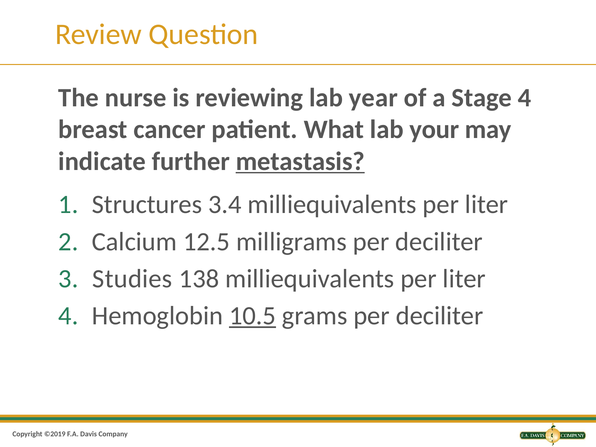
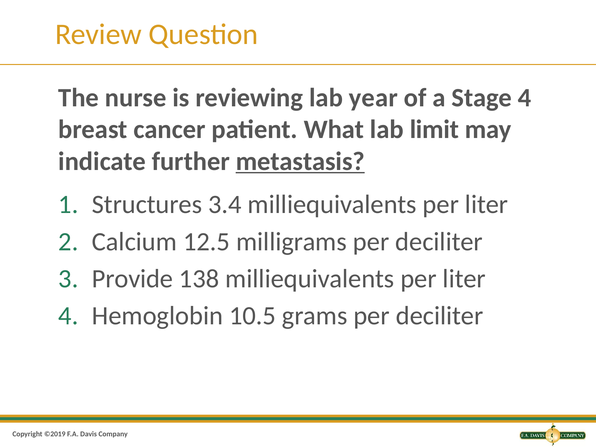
your: your -> limit (434, 130)
Studies: Studies -> Provide (132, 279)
10.5 underline: present -> none (253, 316)
